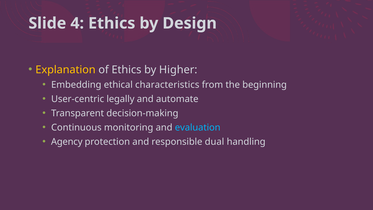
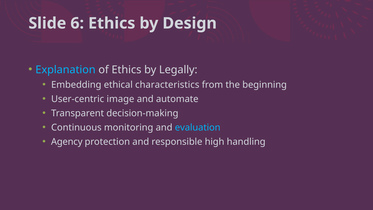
4: 4 -> 6 (77, 23)
Explanation colour: yellow -> light blue (66, 70)
Higher: Higher -> Legally (178, 70)
legally: legally -> image (120, 99)
dual: dual -> high (215, 142)
